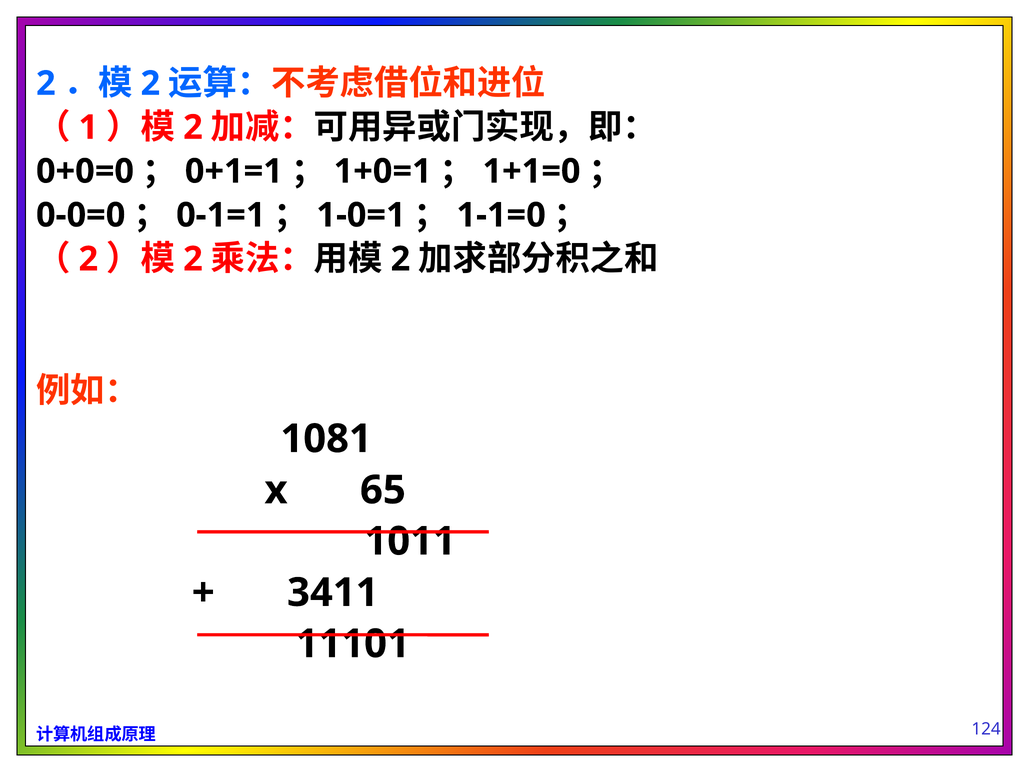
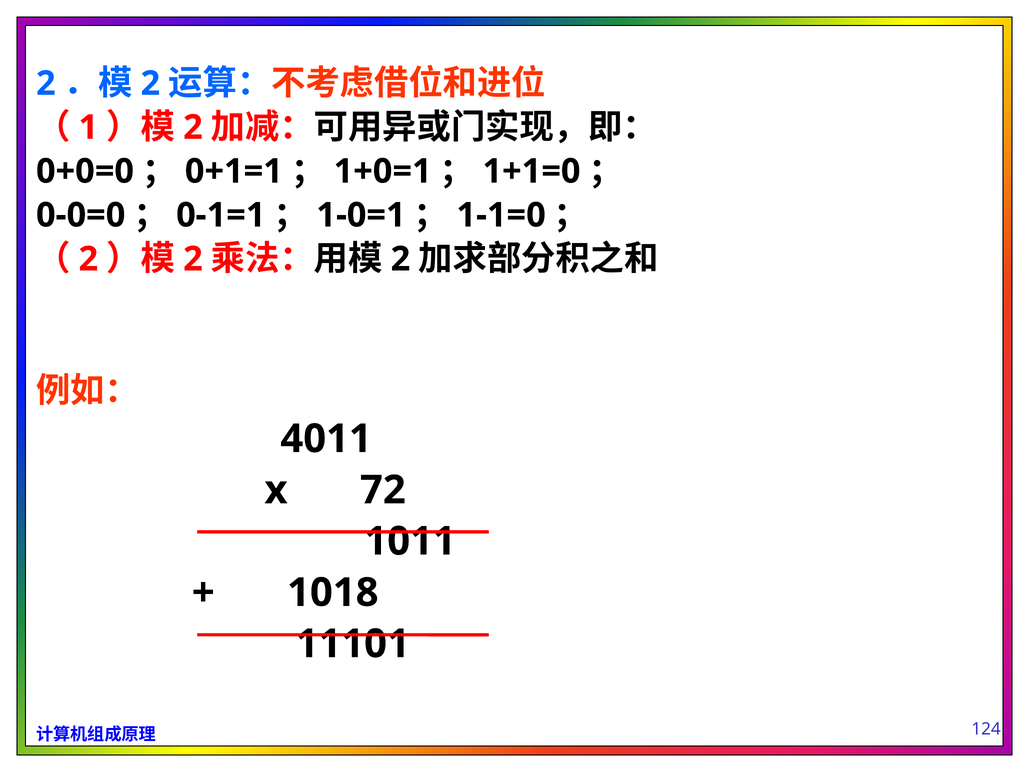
1081: 1081 -> 4011 (326, 439)
65: 65 -> 72 (383, 490)
3411: 3411 -> 1018 (333, 592)
